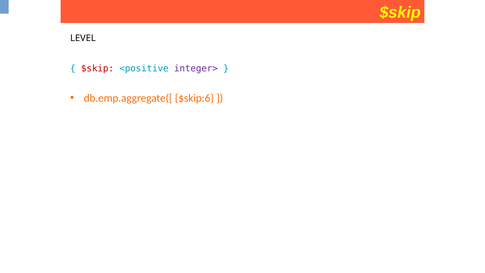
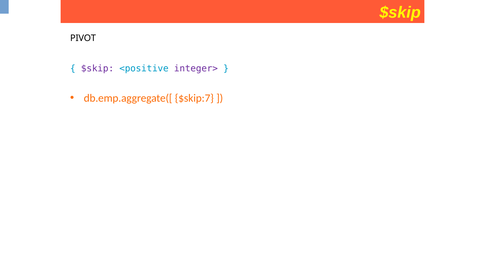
LEVEL: LEVEL -> PIVOT (83, 38)
$skip colour: red -> purple (97, 68)
$skip:6: $skip:6 -> $skip:7 (194, 98)
